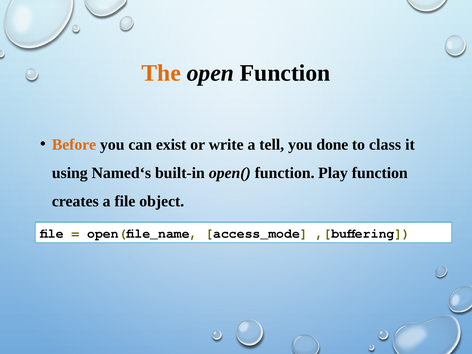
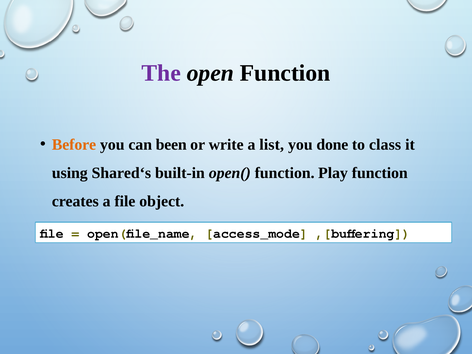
The colour: orange -> purple (161, 73)
exist: exist -> been (171, 145)
tell: tell -> list (272, 145)
Named‘s: Named‘s -> Shared‘s (121, 173)
